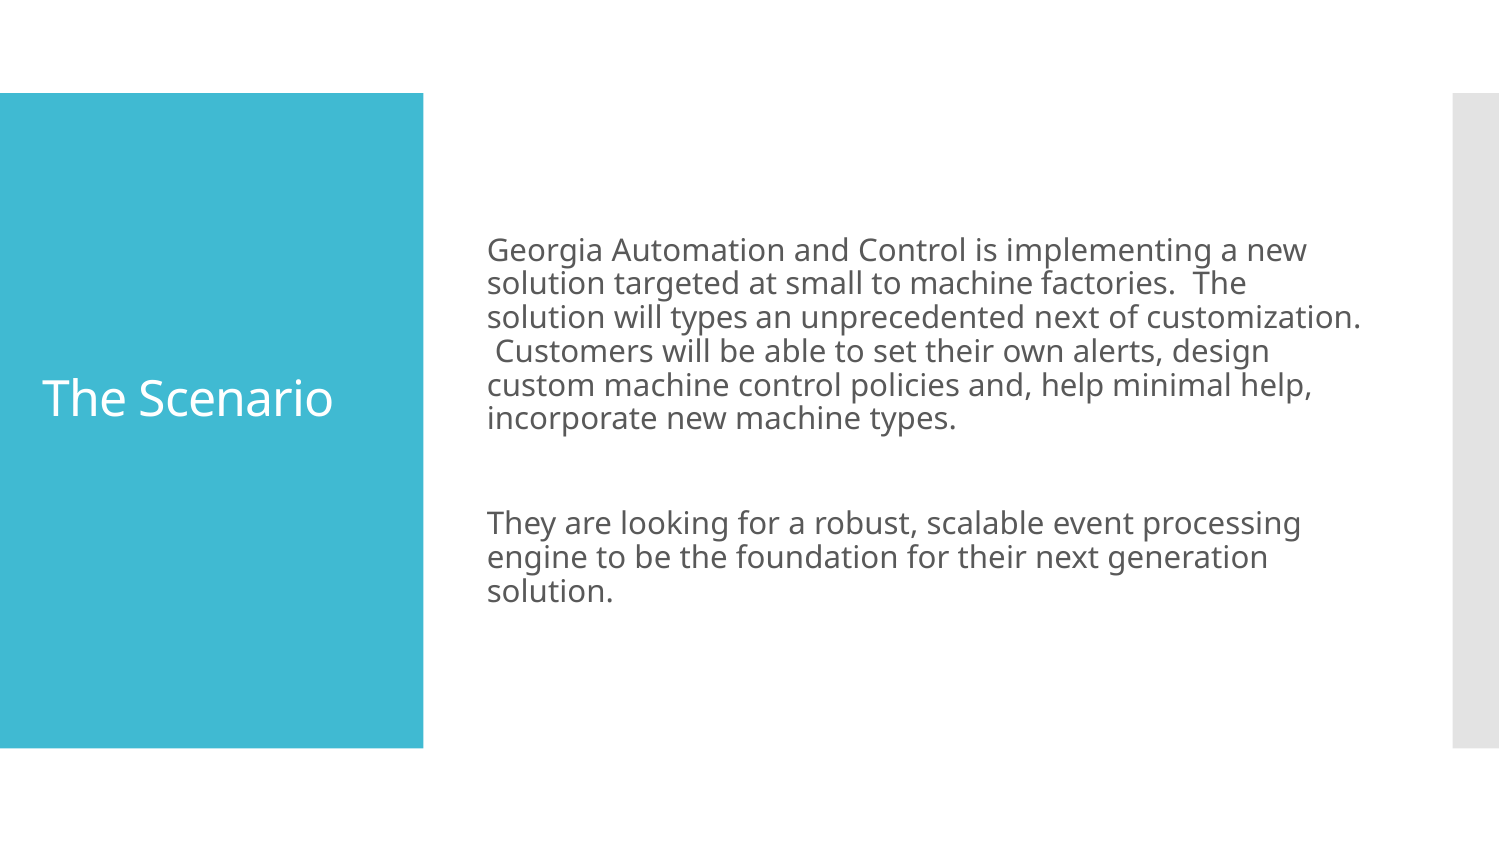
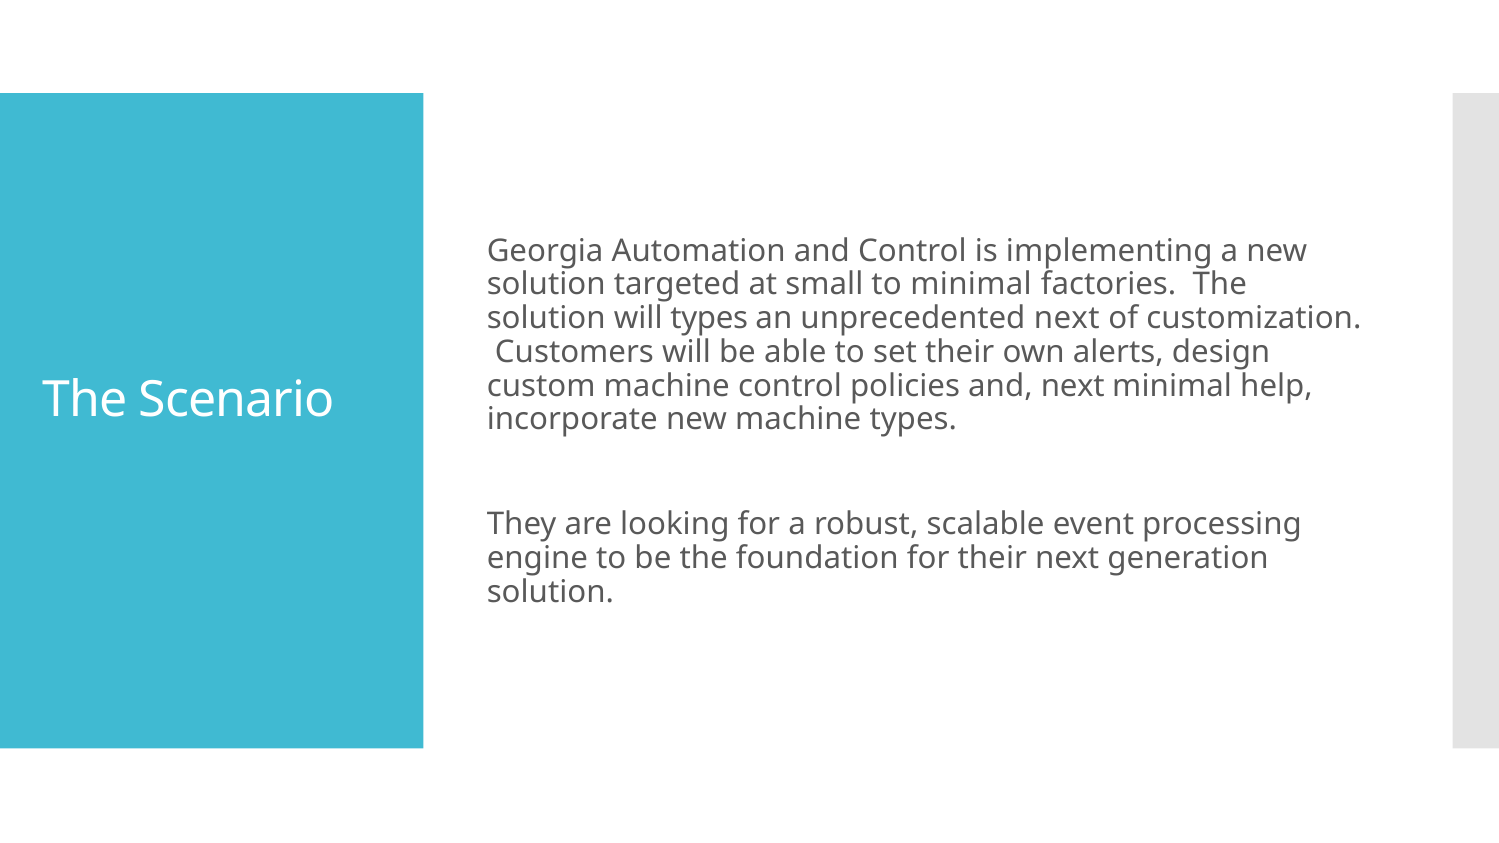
to machine: machine -> minimal (971, 285)
and help: help -> next (1073, 386)
